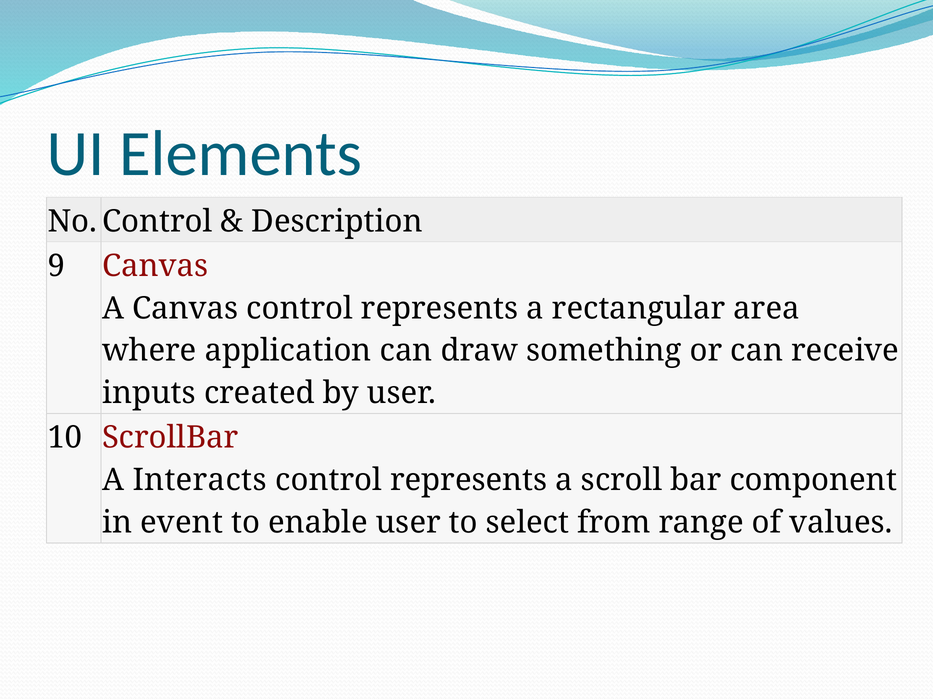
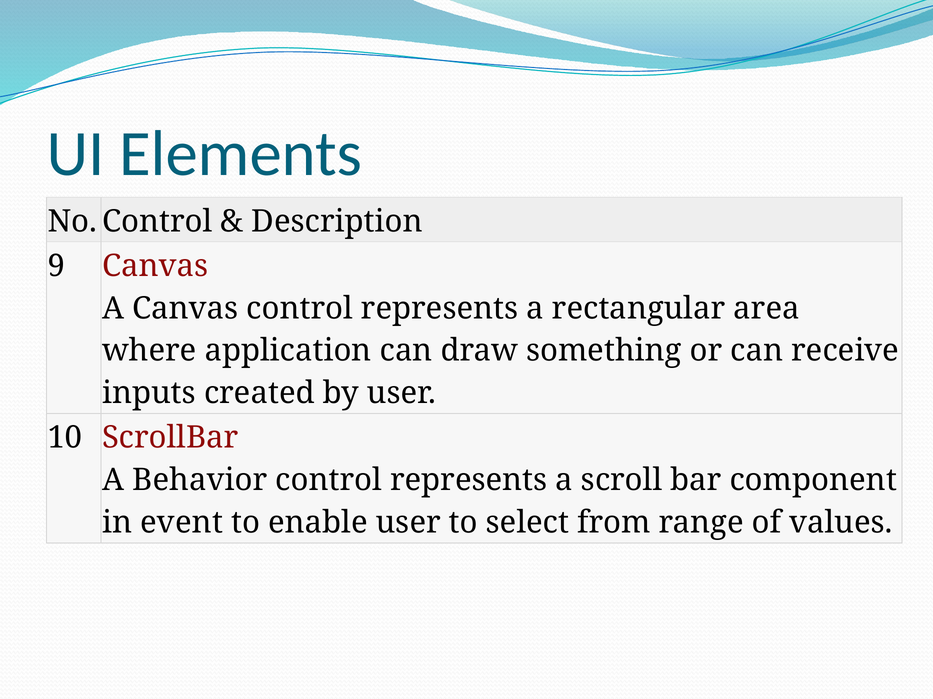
Interacts: Interacts -> Behavior (200, 481)
